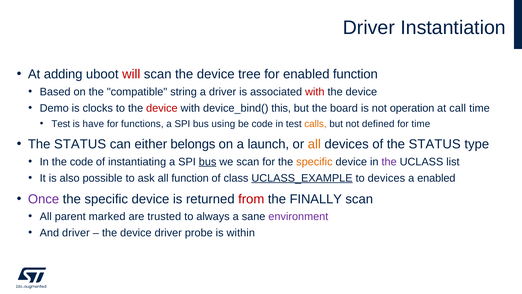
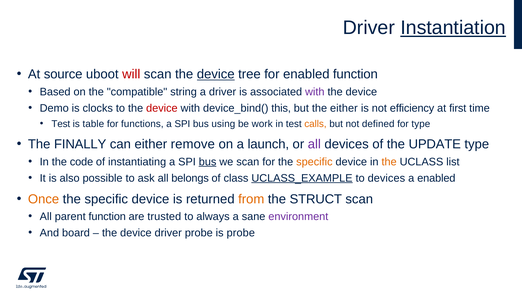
Instantiation underline: none -> present (453, 28)
adding: adding -> source (63, 74)
device underline: none -> present (216, 74)
with colour: red -> purple (315, 92)
the board: board -> either (344, 108)
operation: operation -> efficiency (412, 108)
call: call -> first (458, 108)
have: have -> table (93, 124)
be code: code -> work (262, 124)
for time: time -> type (421, 124)
STATUS: STATUS -> FINALLY (80, 144)
belongs: belongs -> remove (193, 144)
all colour: orange -> purple (314, 144)
of the STATUS: STATUS -> UPDATE (435, 144)
the colour: purple -> orange (389, 162)
all function: function -> belongs (190, 178)
Once colour: purple -> orange (44, 199)
from colour: red -> orange (251, 199)
FINALLY: FINALLY -> STRUCT (316, 199)
parent marked: marked -> function (107, 216)
And driver: driver -> board (76, 233)
is within: within -> probe (241, 233)
